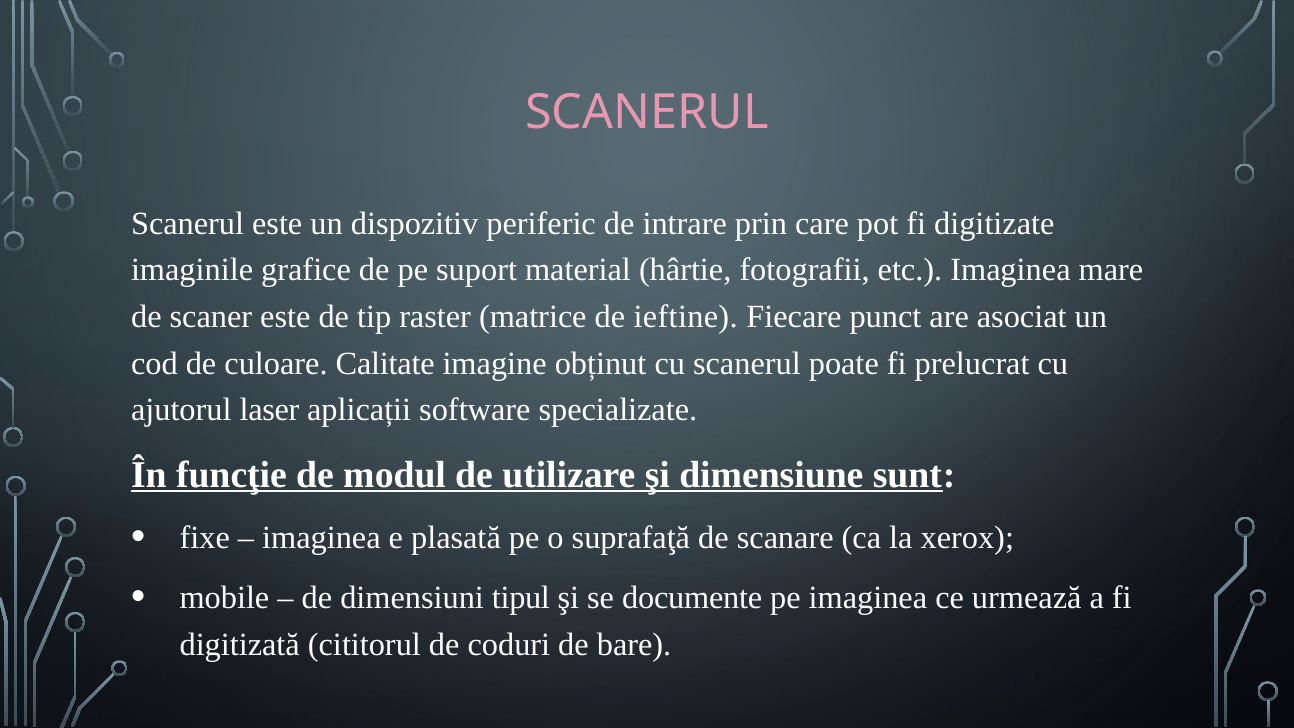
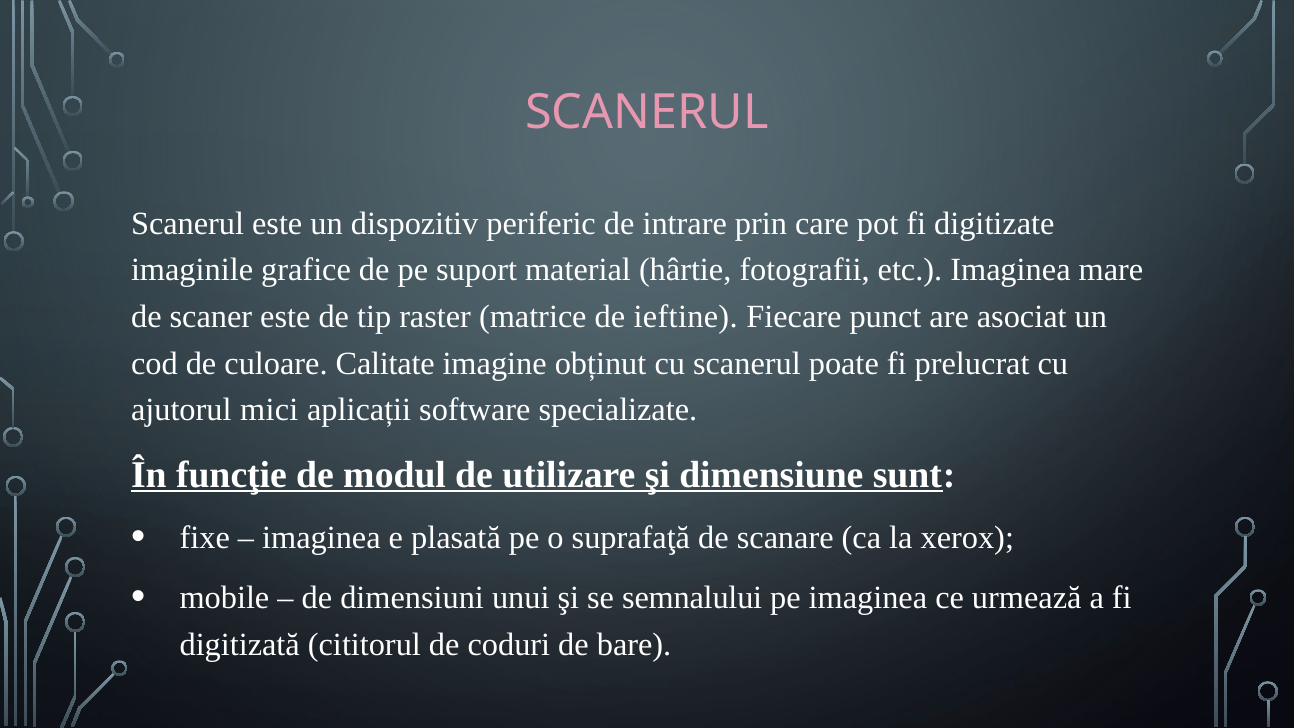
laser: laser -> mici (269, 410)
tipul: tipul -> unui (521, 598)
documente: documente -> semnalului (692, 598)
